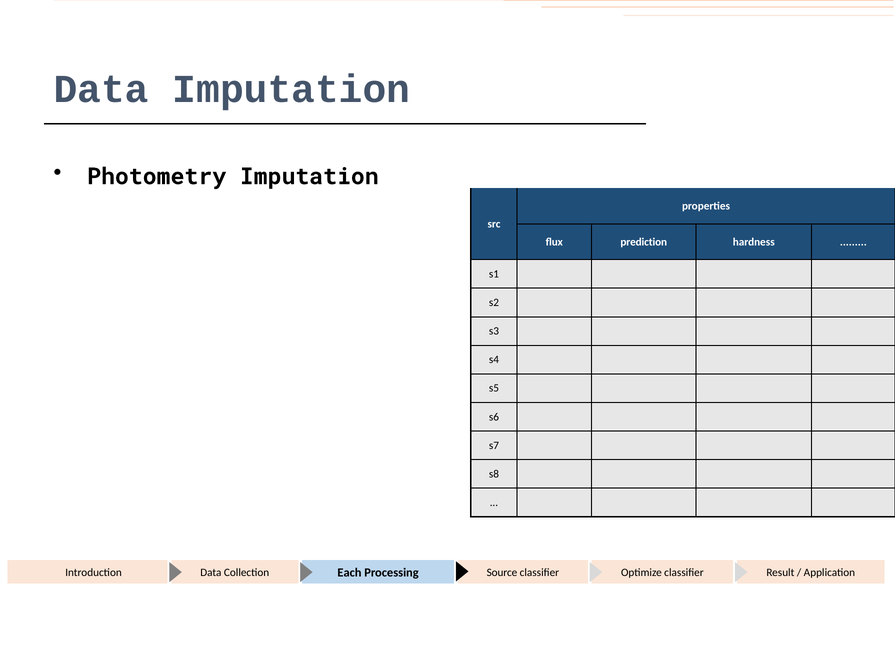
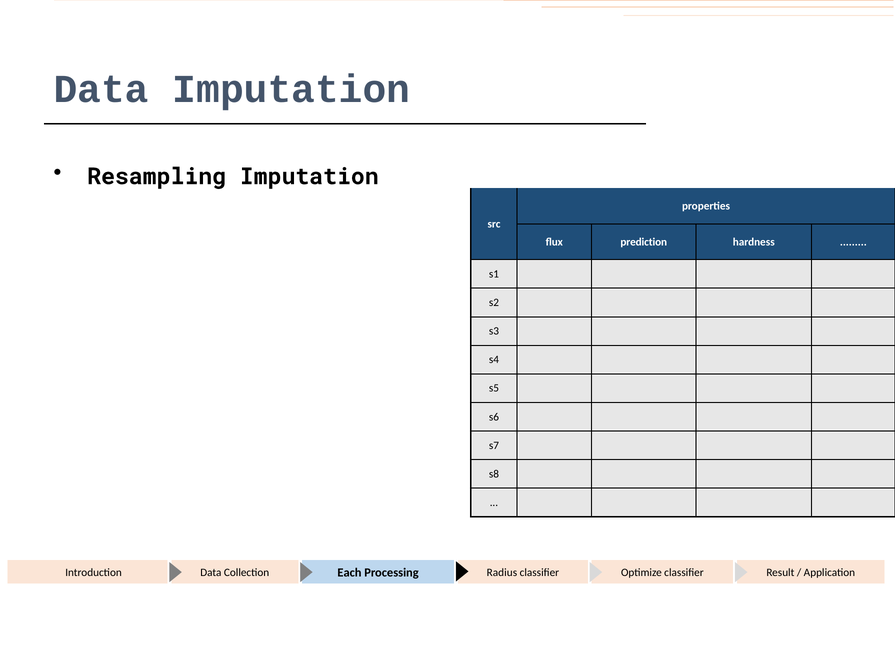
Photometry: Photometry -> Resampling (157, 177)
Source: Source -> Radius (502, 573)
